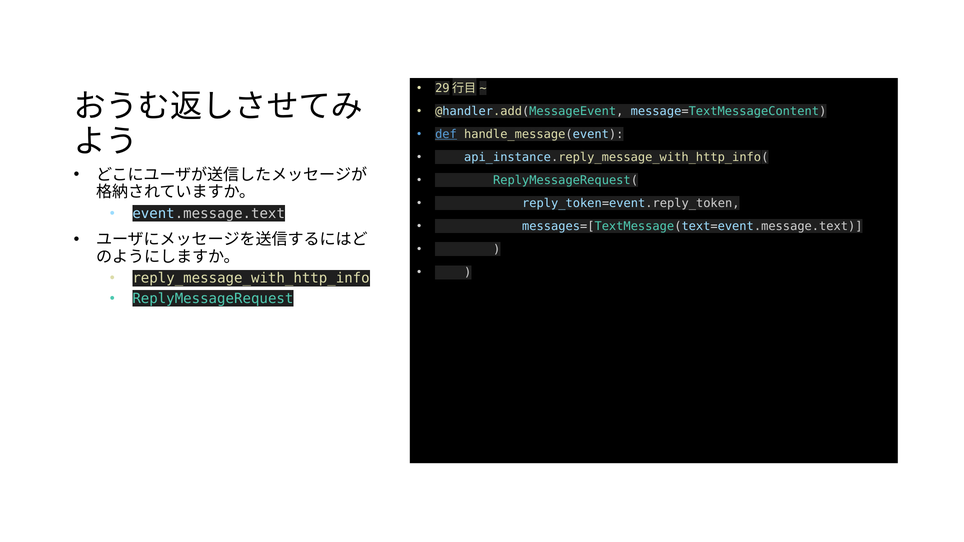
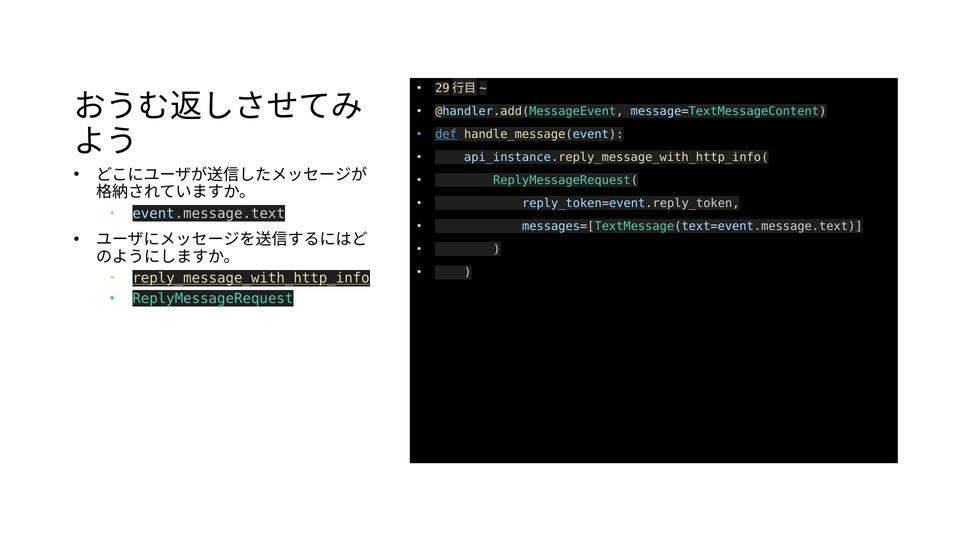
reply_message_with_http_info underline: none -> present (251, 278)
